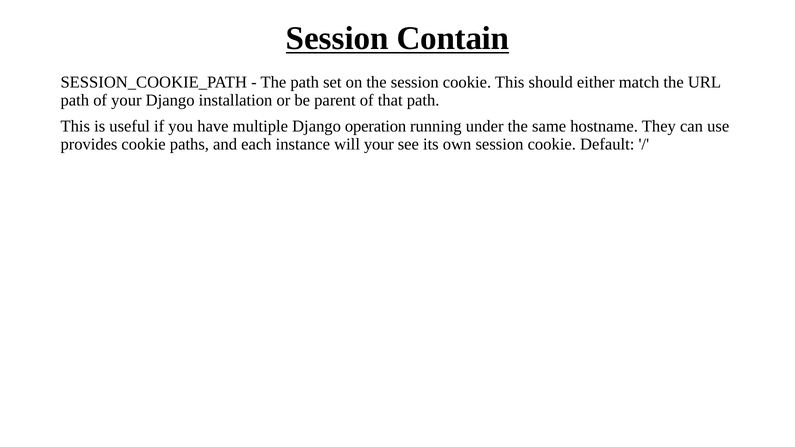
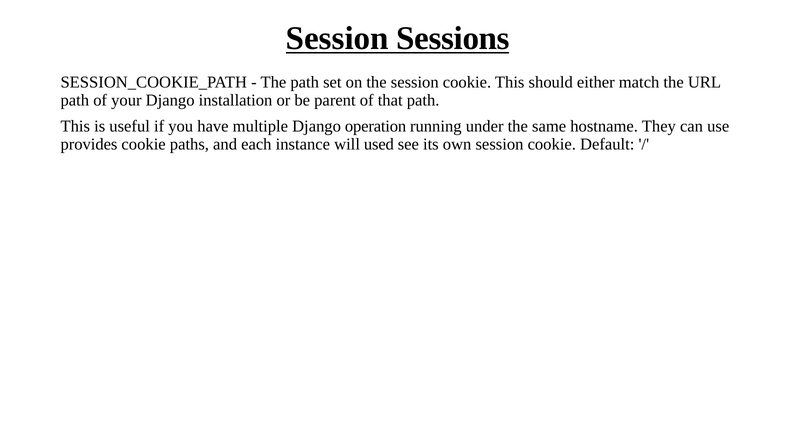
Contain: Contain -> Sessions (453, 38)
will your: your -> used (379, 144)
